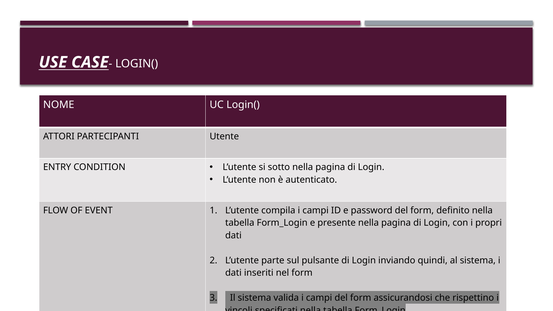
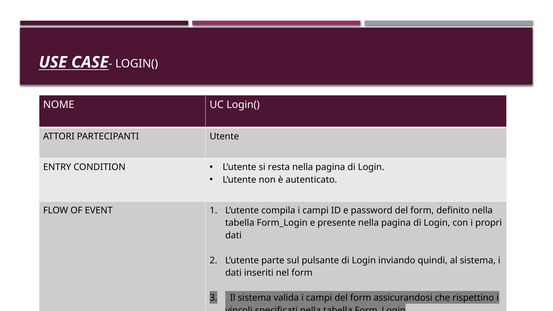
sotto: sotto -> resta (279, 167)
